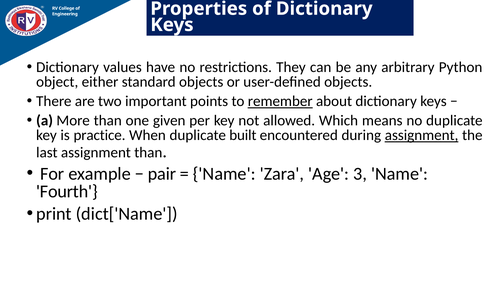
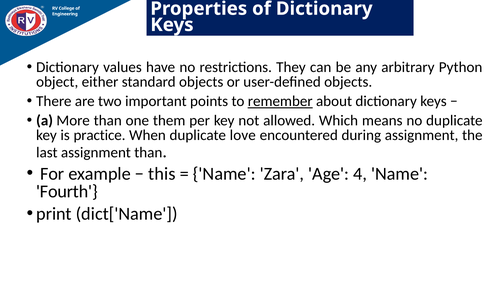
given: given -> them (169, 121)
built: built -> love (243, 135)
assignment underline: present -> none (422, 135)
pair: pair -> this (162, 174)
3: 3 -> 4 (360, 174)
